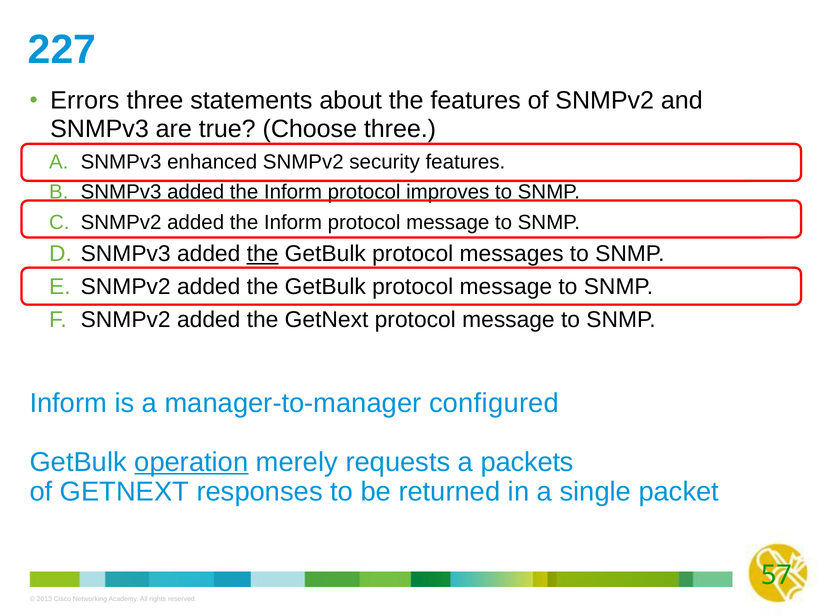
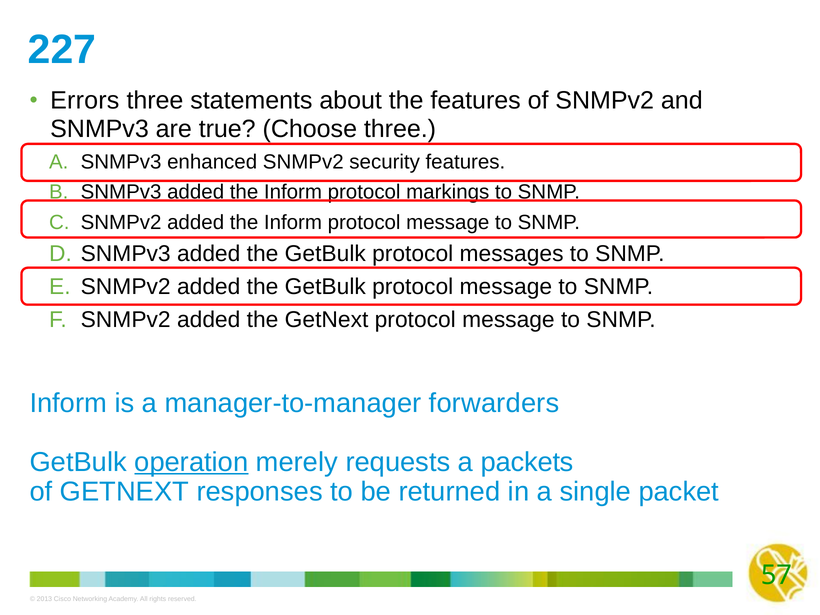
improves: improves -> markings (448, 192)
the underline: present -> none (263, 254)
configured: configured -> forwarders (494, 403)
